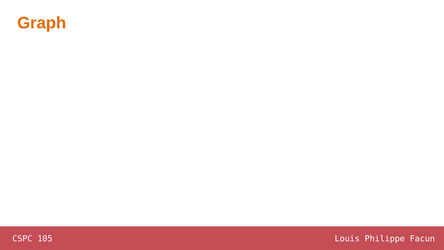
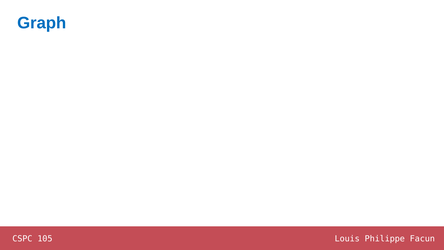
Graph colour: orange -> blue (42, 23)
